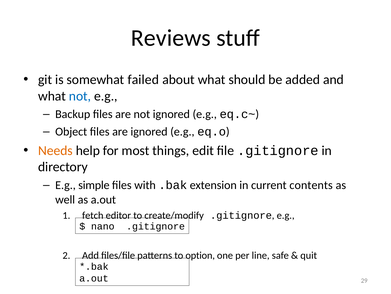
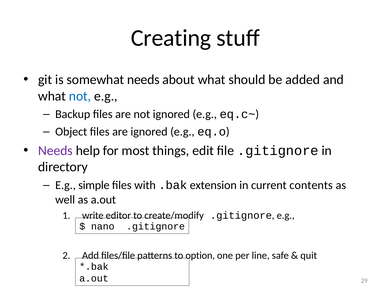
Reviews: Reviews -> Creating (171, 38)
somewhat failed: failed -> needs (143, 79)
Needs colour: orange -> purple (55, 150)
fetch: fetch -> write (93, 215)
